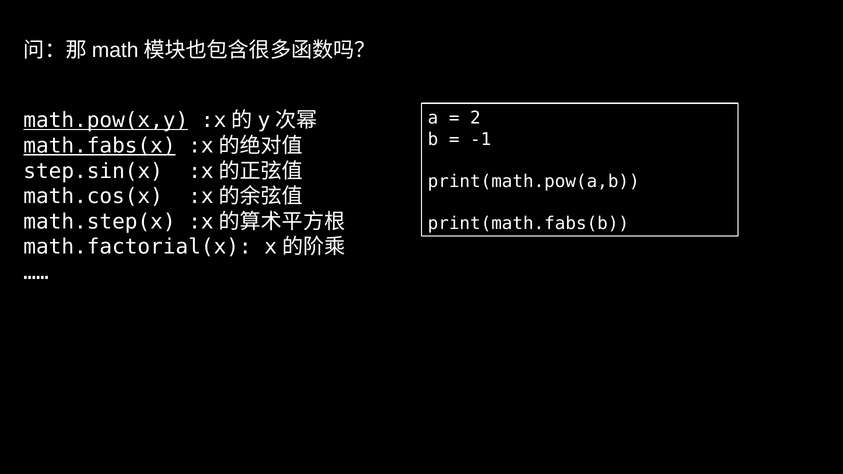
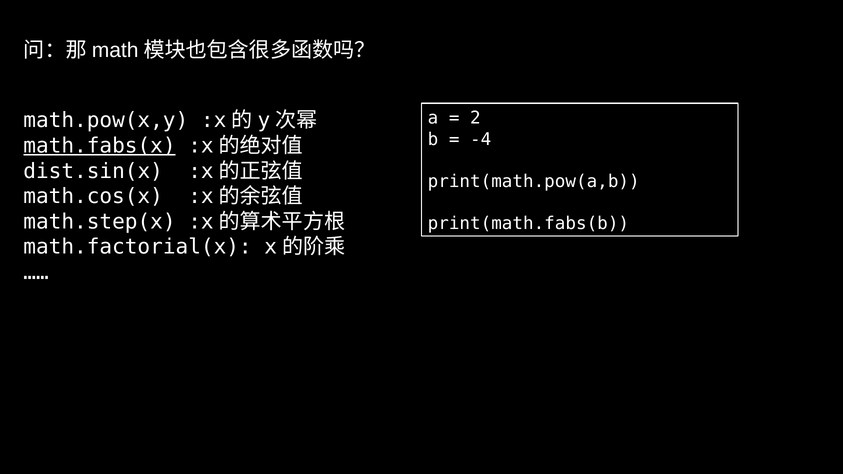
math.pow(x,y underline: present -> none (106, 121)
-1: -1 -> -4 (481, 139)
step.sin(x: step.sin(x -> dist.sin(x (93, 171)
